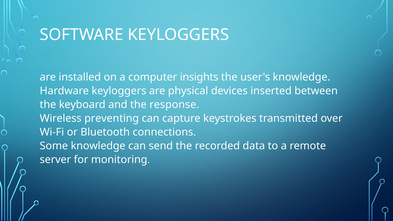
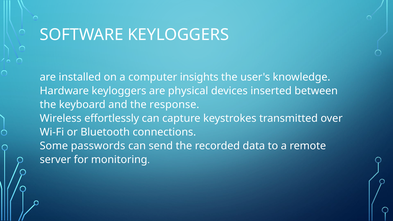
preventing: preventing -> effortlessly (112, 118)
Some knowledge: knowledge -> passwords (98, 146)
